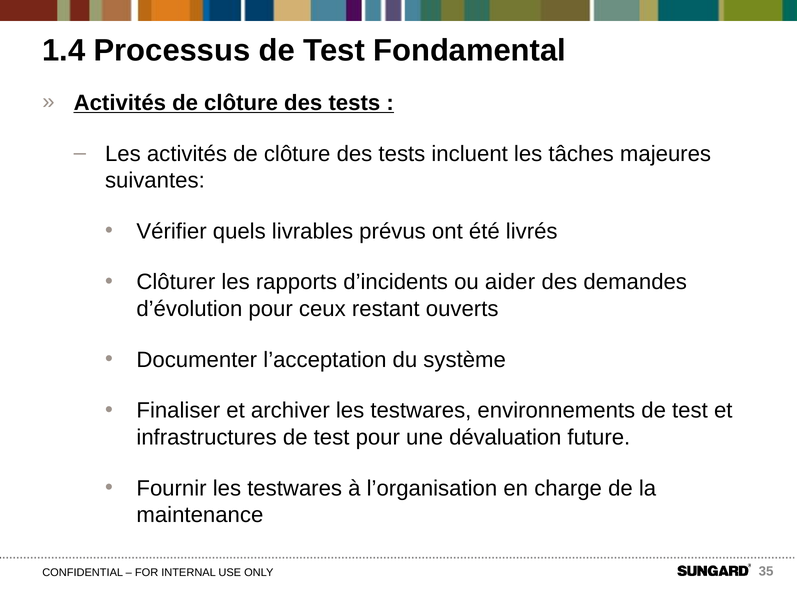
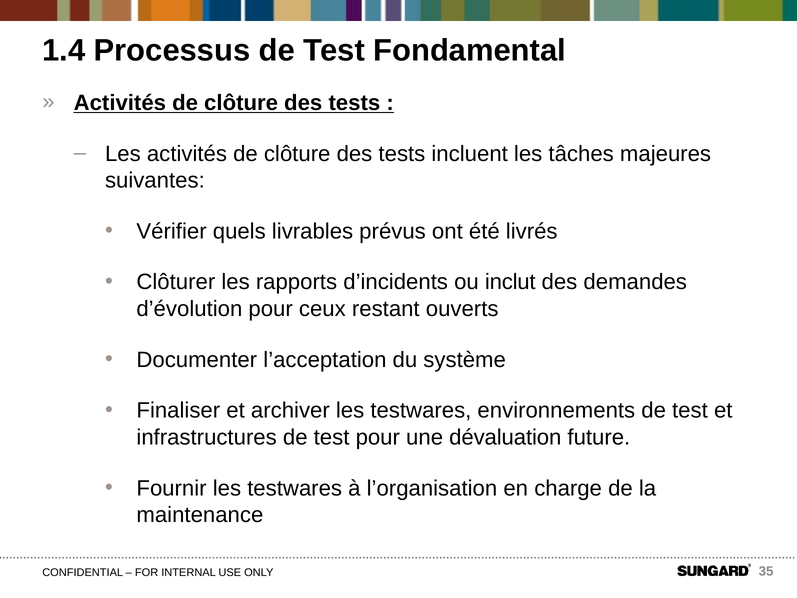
aider: aider -> inclut (510, 282)
